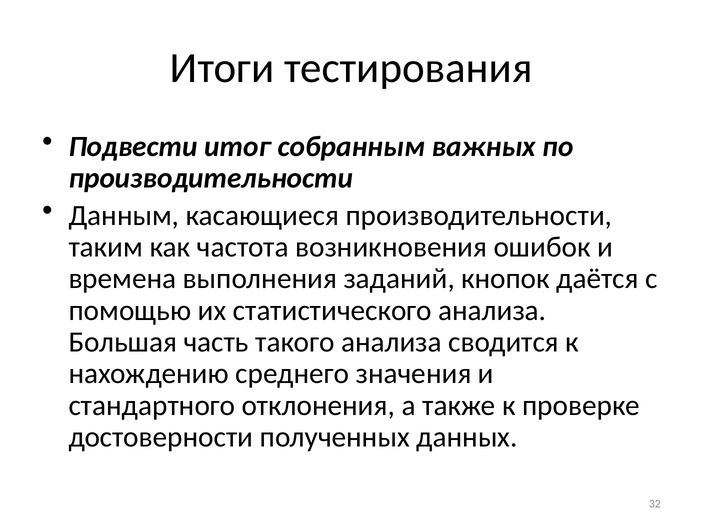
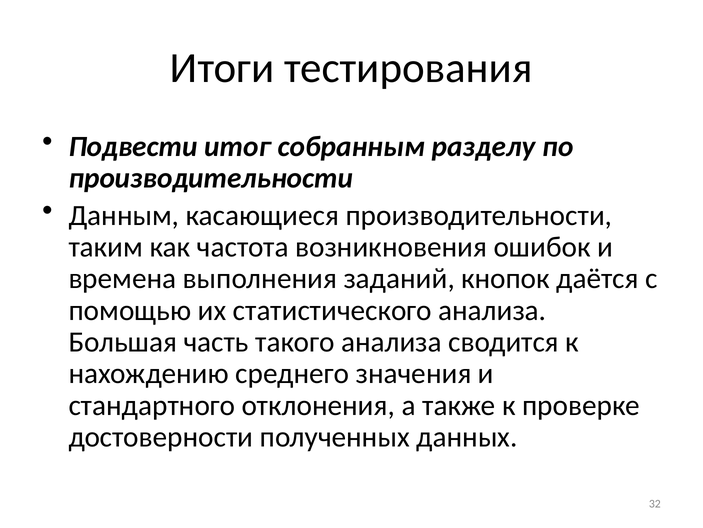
важных: важных -> разделу (484, 146)
